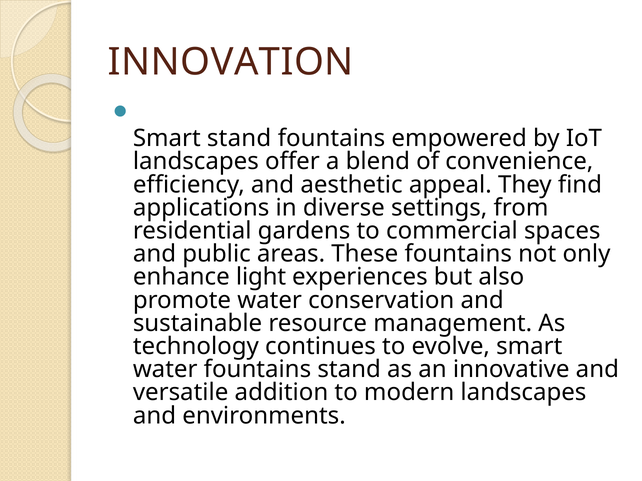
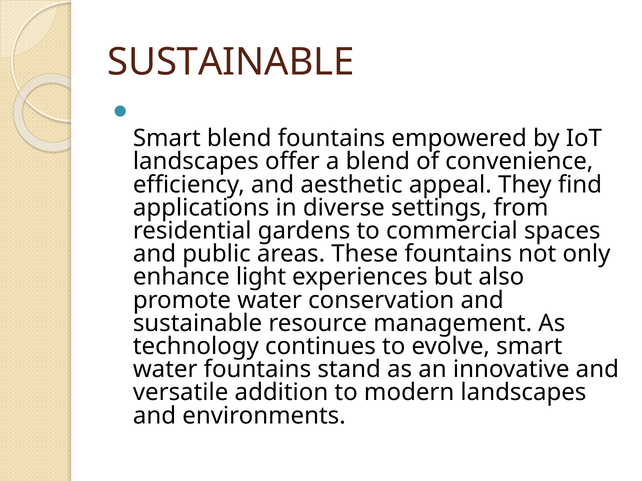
INNOVATION: INNOVATION -> SUSTAINABLE (231, 62)
Smart stand: stand -> blend (239, 139)
